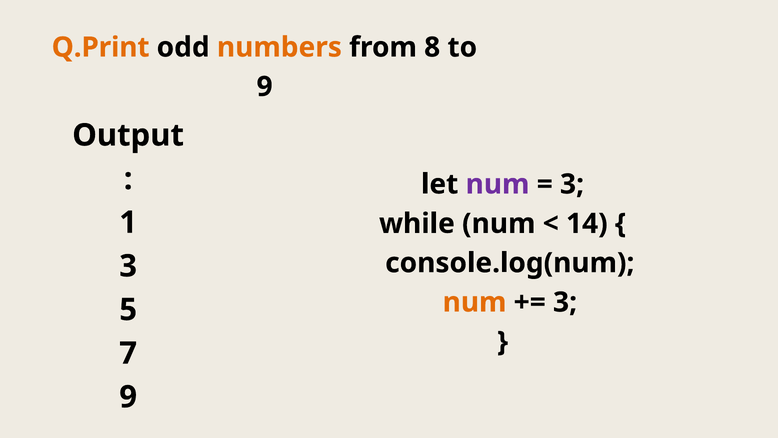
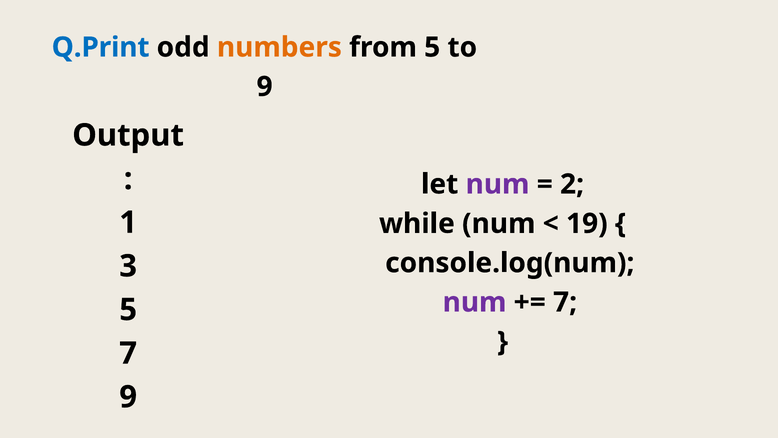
Q.Print colour: orange -> blue (101, 47)
from 8: 8 -> 5 (432, 47)
3: 3 -> 2 (572, 184)
14: 14 -> 19 (587, 223)
num colour: orange -> purple (475, 302)
3: 3 -> 7 (565, 302)
